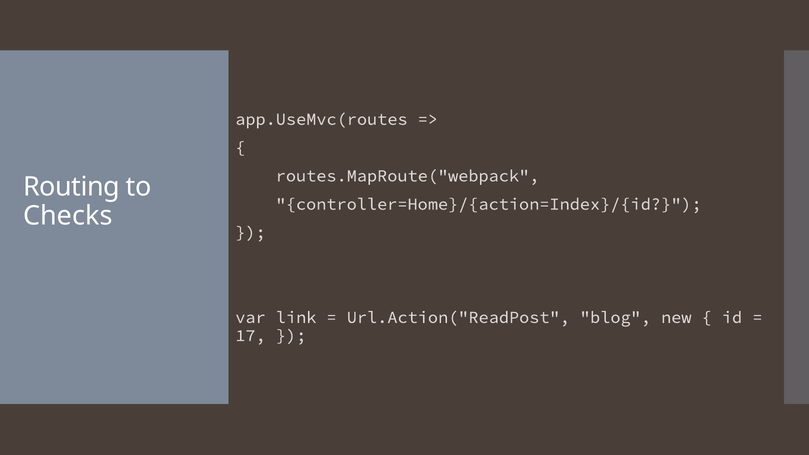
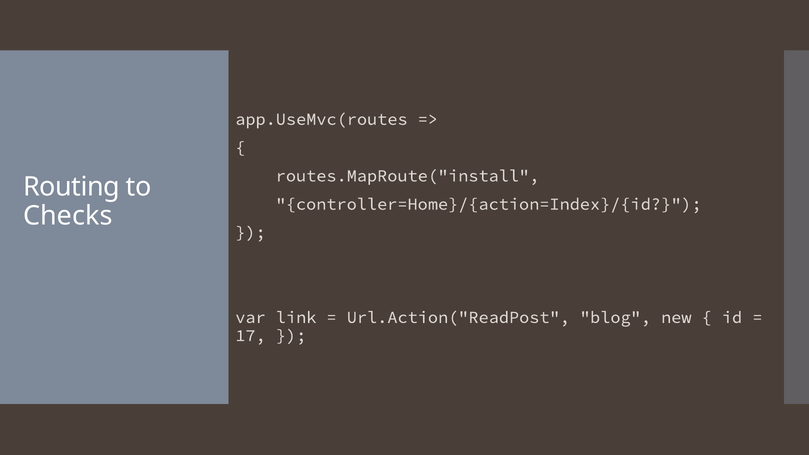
routes.MapRoute("webpack: routes.MapRoute("webpack -> routes.MapRoute("install (408, 176)
